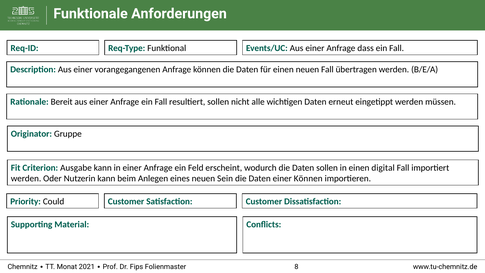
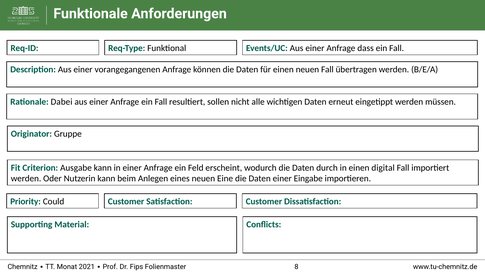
Bereit: Bereit -> Dabei (62, 102)
Daten sollen: sollen -> durch (327, 168)
Sein: Sein -> Eine (225, 179)
einer Können: Können -> Eingabe (308, 179)
